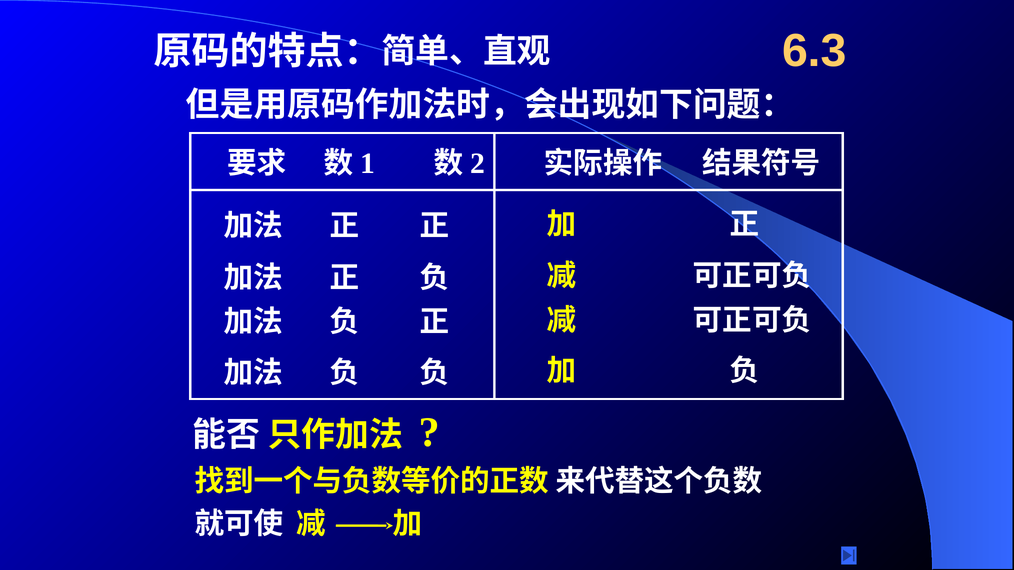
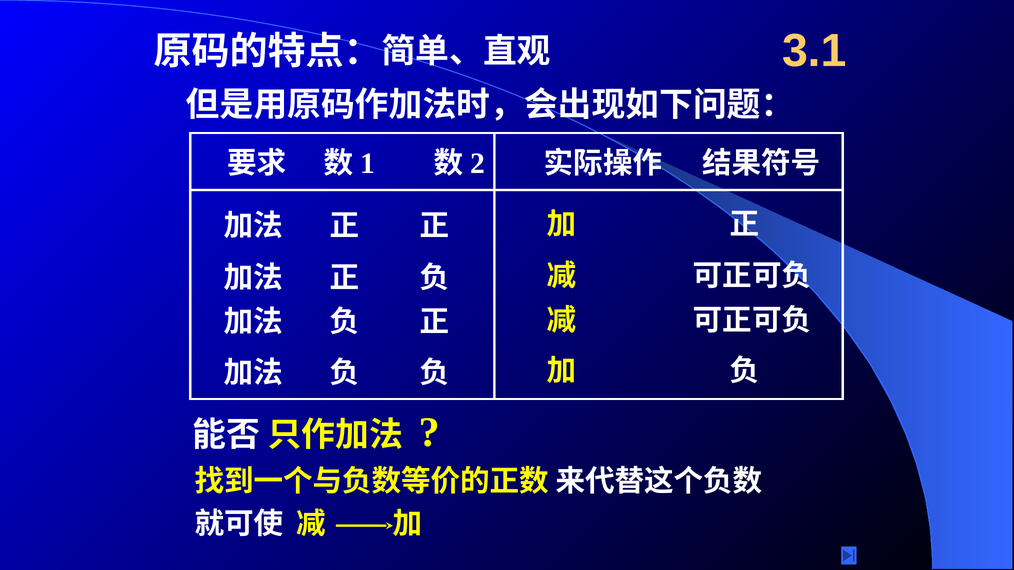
6.3: 6.3 -> 3.1 (814, 51)
